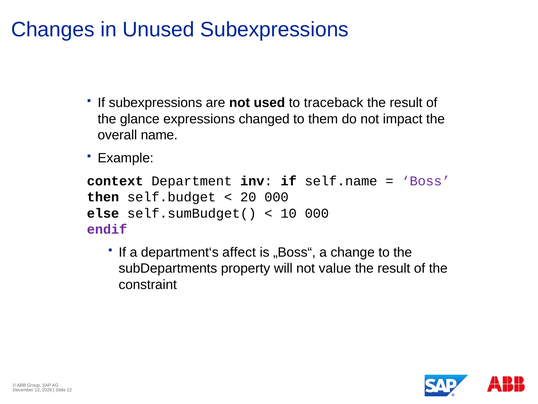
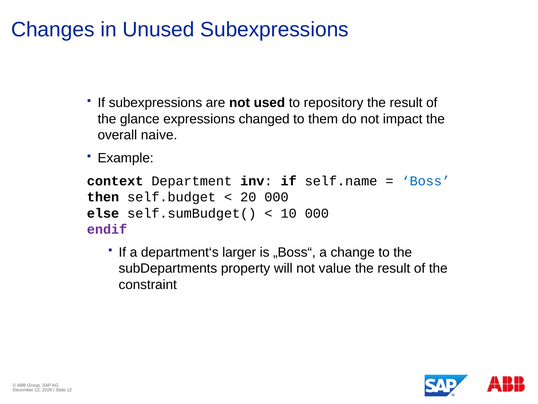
traceback: traceback -> repository (334, 103)
name: name -> naive (159, 135)
Boss colour: purple -> blue (426, 181)
affect: affect -> larger (239, 252)
